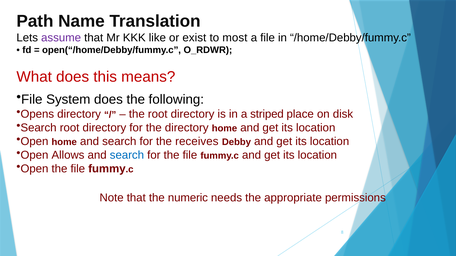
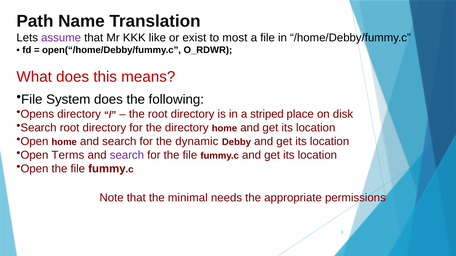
receives: receives -> dynamic (197, 142)
Allows: Allows -> Terms (68, 155)
search colour: blue -> purple (127, 155)
numeric: numeric -> minimal (188, 198)
